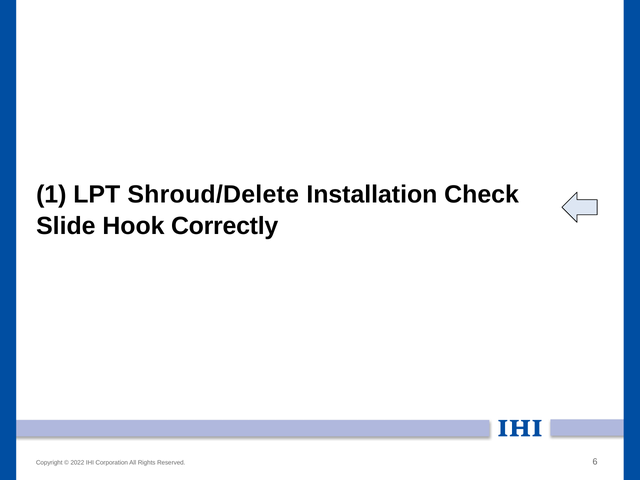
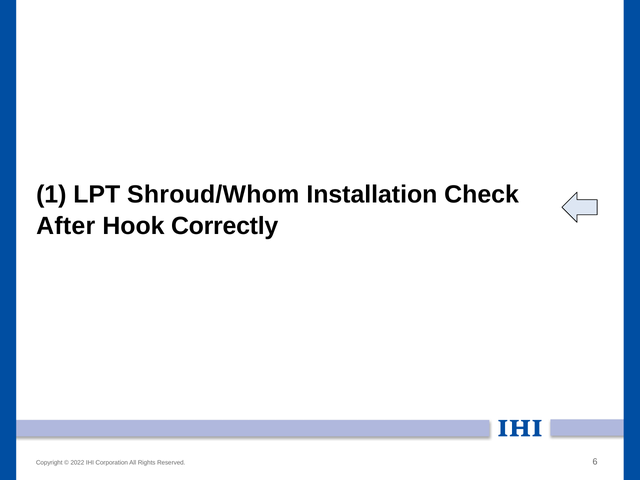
Shroud/Delete: Shroud/Delete -> Shroud/Whom (213, 195)
Slide: Slide -> After (66, 226)
